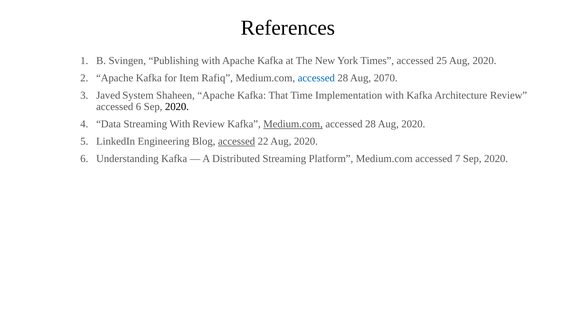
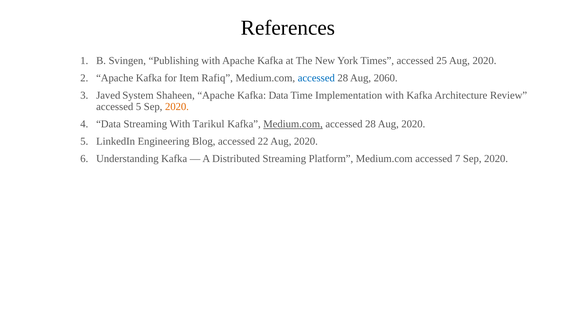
2070: 2070 -> 2060 (386, 78)
Kafka That: That -> Data (278, 95)
accessed 6: 6 -> 5 (139, 107)
2020 colour: black -> orange (177, 107)
With Review: Review -> Tarikul (209, 124)
accessed underline: present -> none (237, 142)
